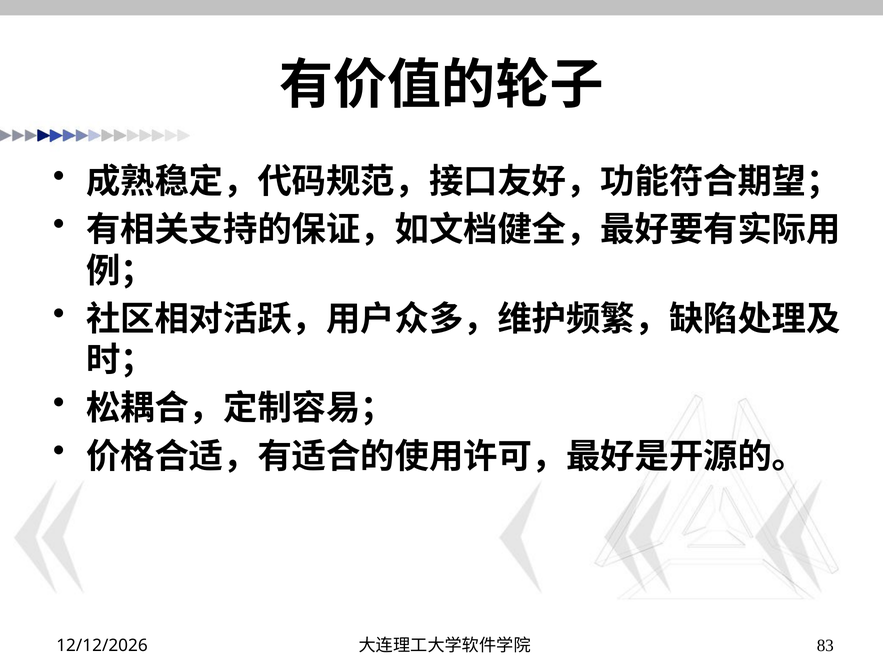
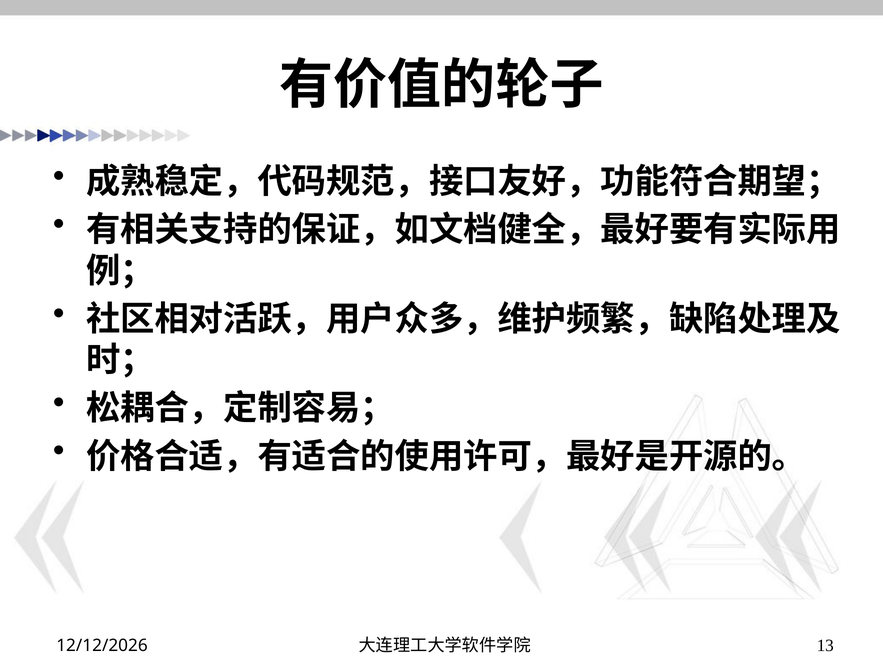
83: 83 -> 13 (825, 646)
